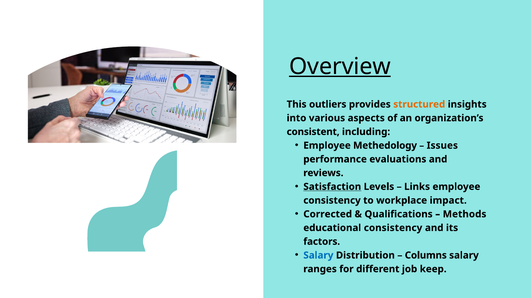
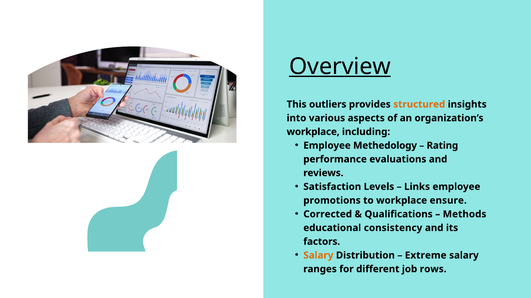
consistent: consistent -> workplace (313, 132)
Issues: Issues -> Rating (442, 146)
Satisfaction underline: present -> none (332, 187)
consistency: consistency -> promotions (332, 201)
impact: impact -> ensure (448, 201)
Salary colour: blue -> orange (318, 256)
Columns: Columns -> Extreme (426, 256)
keep: keep -> rows (433, 270)
